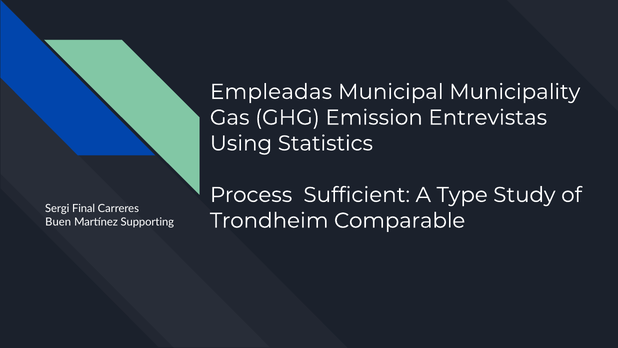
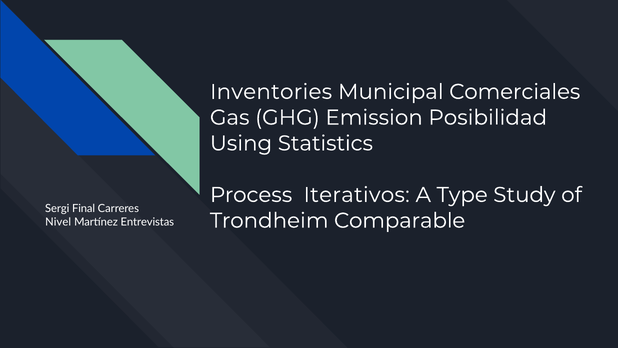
Empleadas: Empleadas -> Inventories (271, 92)
Municipality: Municipality -> Comerciales (515, 92)
Entrevistas: Entrevistas -> Posibilidad (488, 117)
Sufficient: Sufficient -> Iterativos (357, 195)
Buen: Buen -> Nivel (58, 222)
Supporting: Supporting -> Entrevistas (147, 222)
